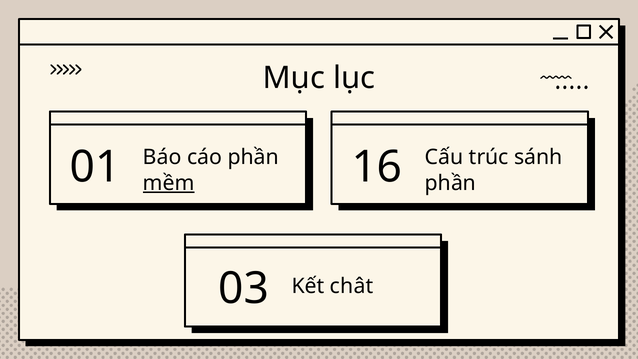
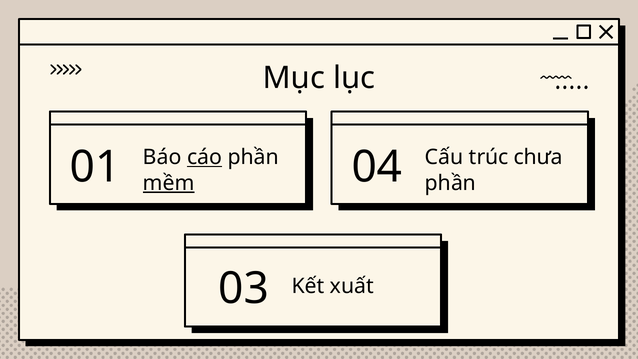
cáo underline: none -> present (205, 157)
sánh: sánh -> chưa (538, 157)
16: 16 -> 04 (377, 167)
chât: chât -> xuất (352, 286)
